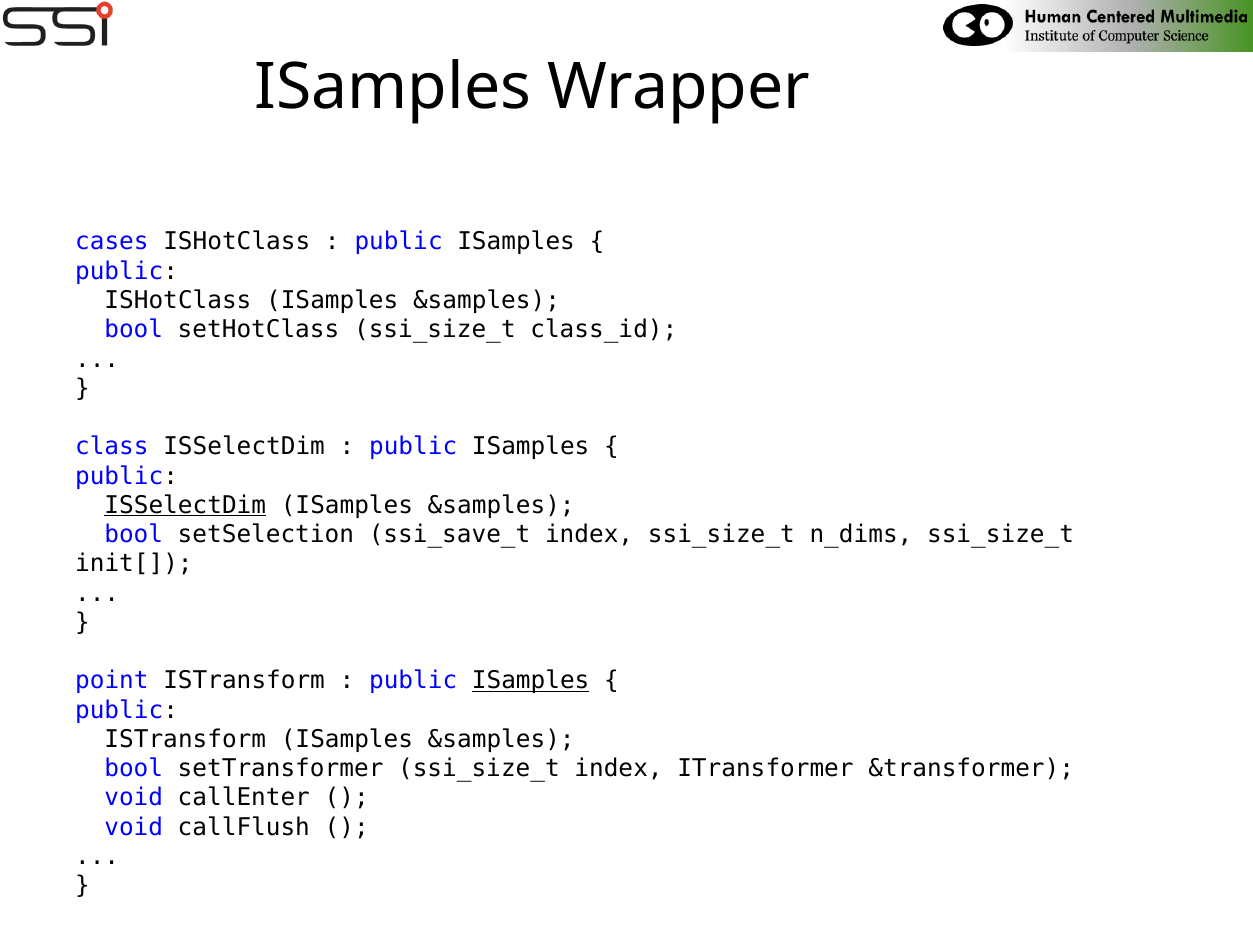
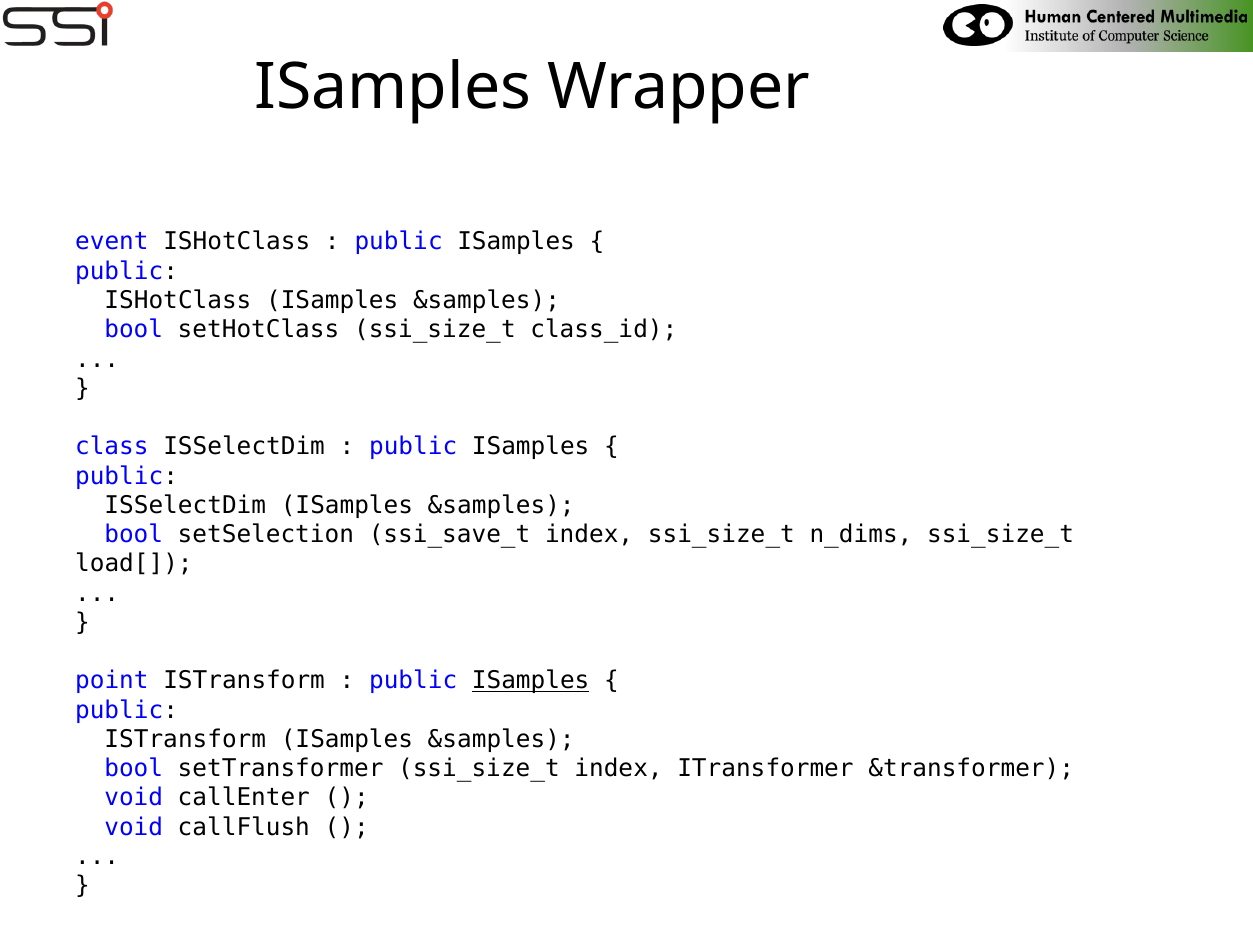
cases: cases -> event (112, 242)
ISSelectDim underline: present -> none (185, 505)
init[: init[ -> load[ (134, 564)
